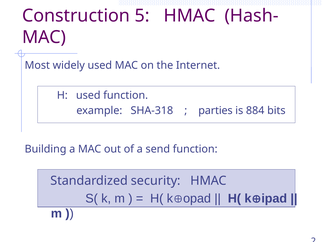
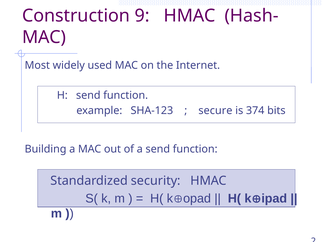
5: 5 -> 9 (142, 16)
H used: used -> send (88, 95)
SHA-318: SHA-318 -> SHA-123 (152, 110)
parties: parties -> secure (215, 110)
884: 884 -> 374 (255, 110)
